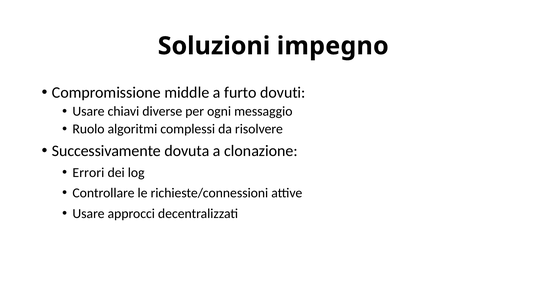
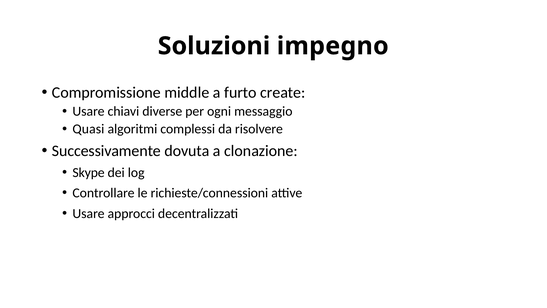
dovuti: dovuti -> create (283, 92)
Ruolo: Ruolo -> Quasi (88, 129)
Errori: Errori -> Skype (89, 172)
